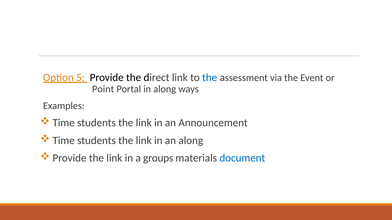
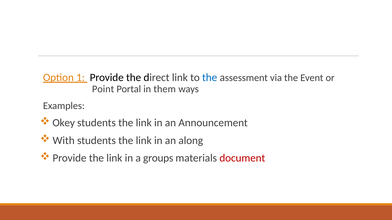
5: 5 -> 1 (81, 78)
in along: along -> them (165, 89)
Time: Time -> Okey (64, 123)
Time: Time -> With (64, 141)
document colour: blue -> red (242, 158)
